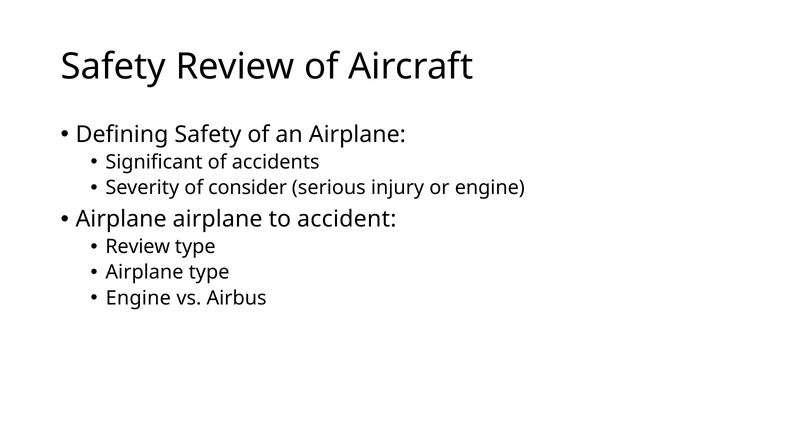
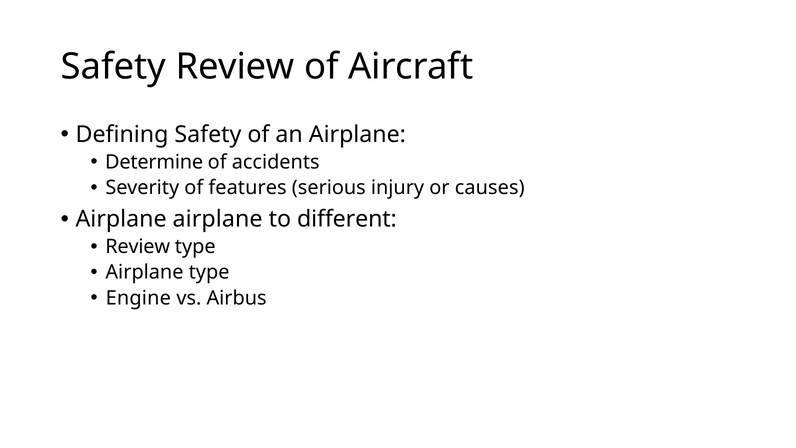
Significant: Significant -> Determine (154, 162)
consider: consider -> features (248, 188)
or engine: engine -> causes (490, 188)
accident: accident -> different (347, 219)
